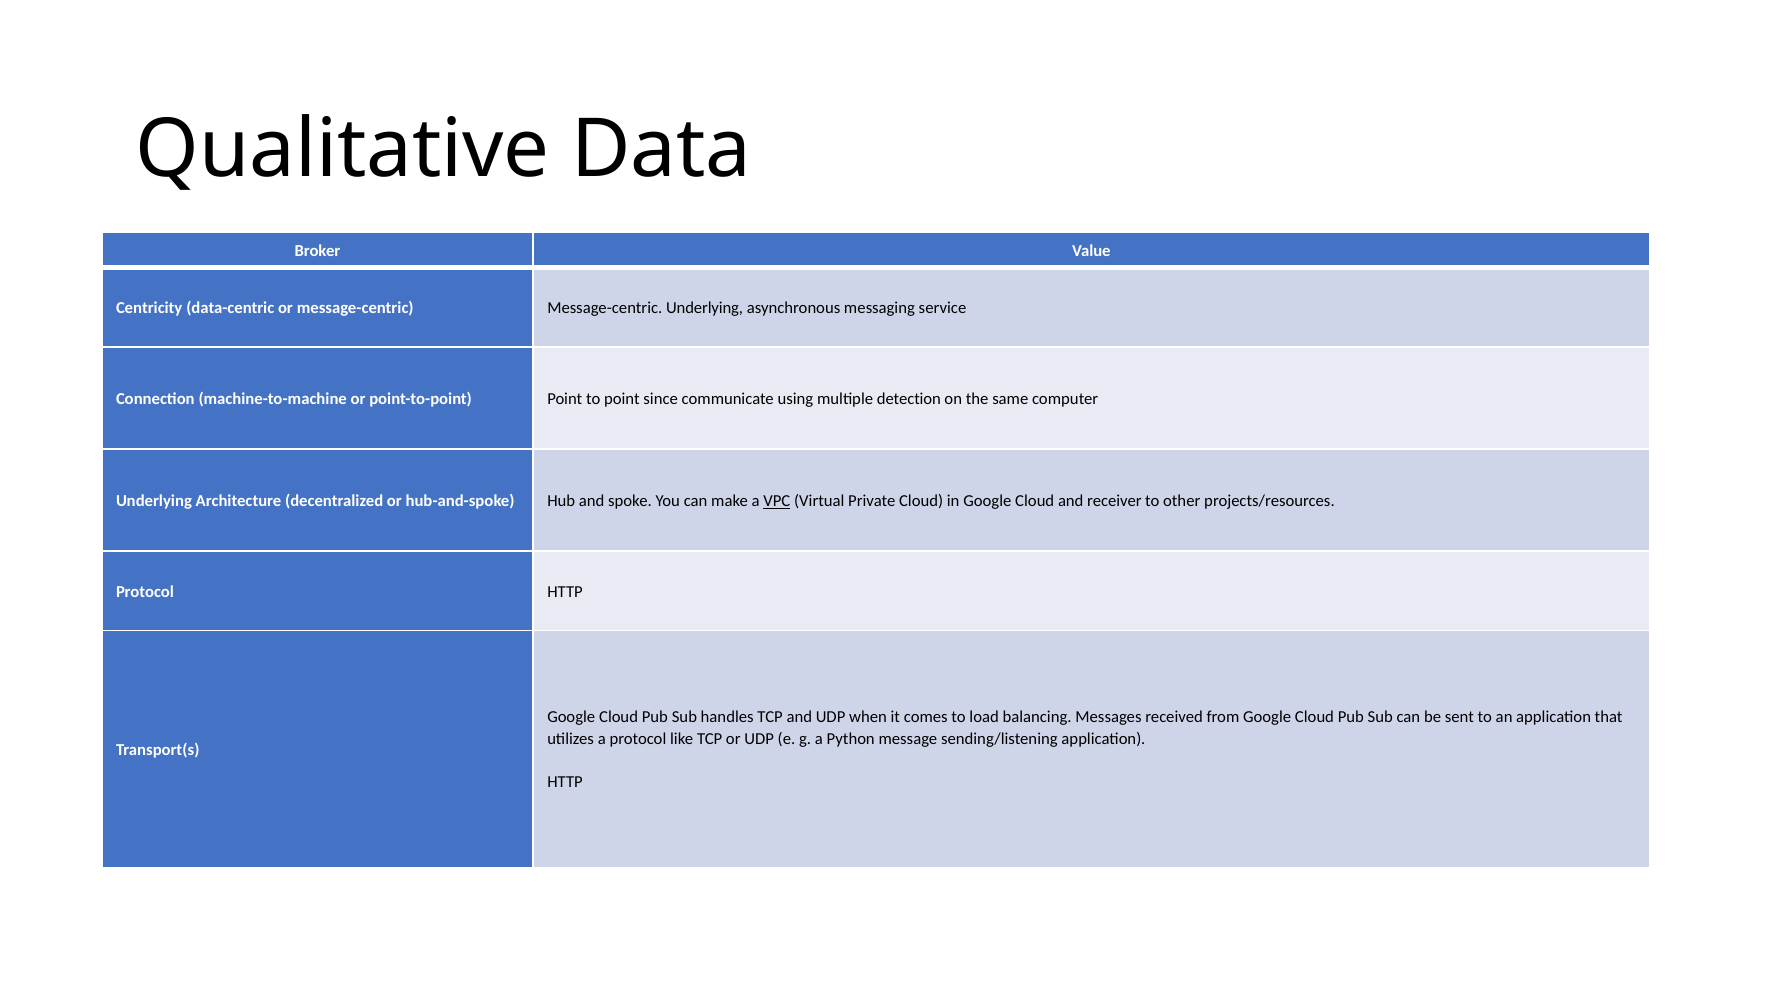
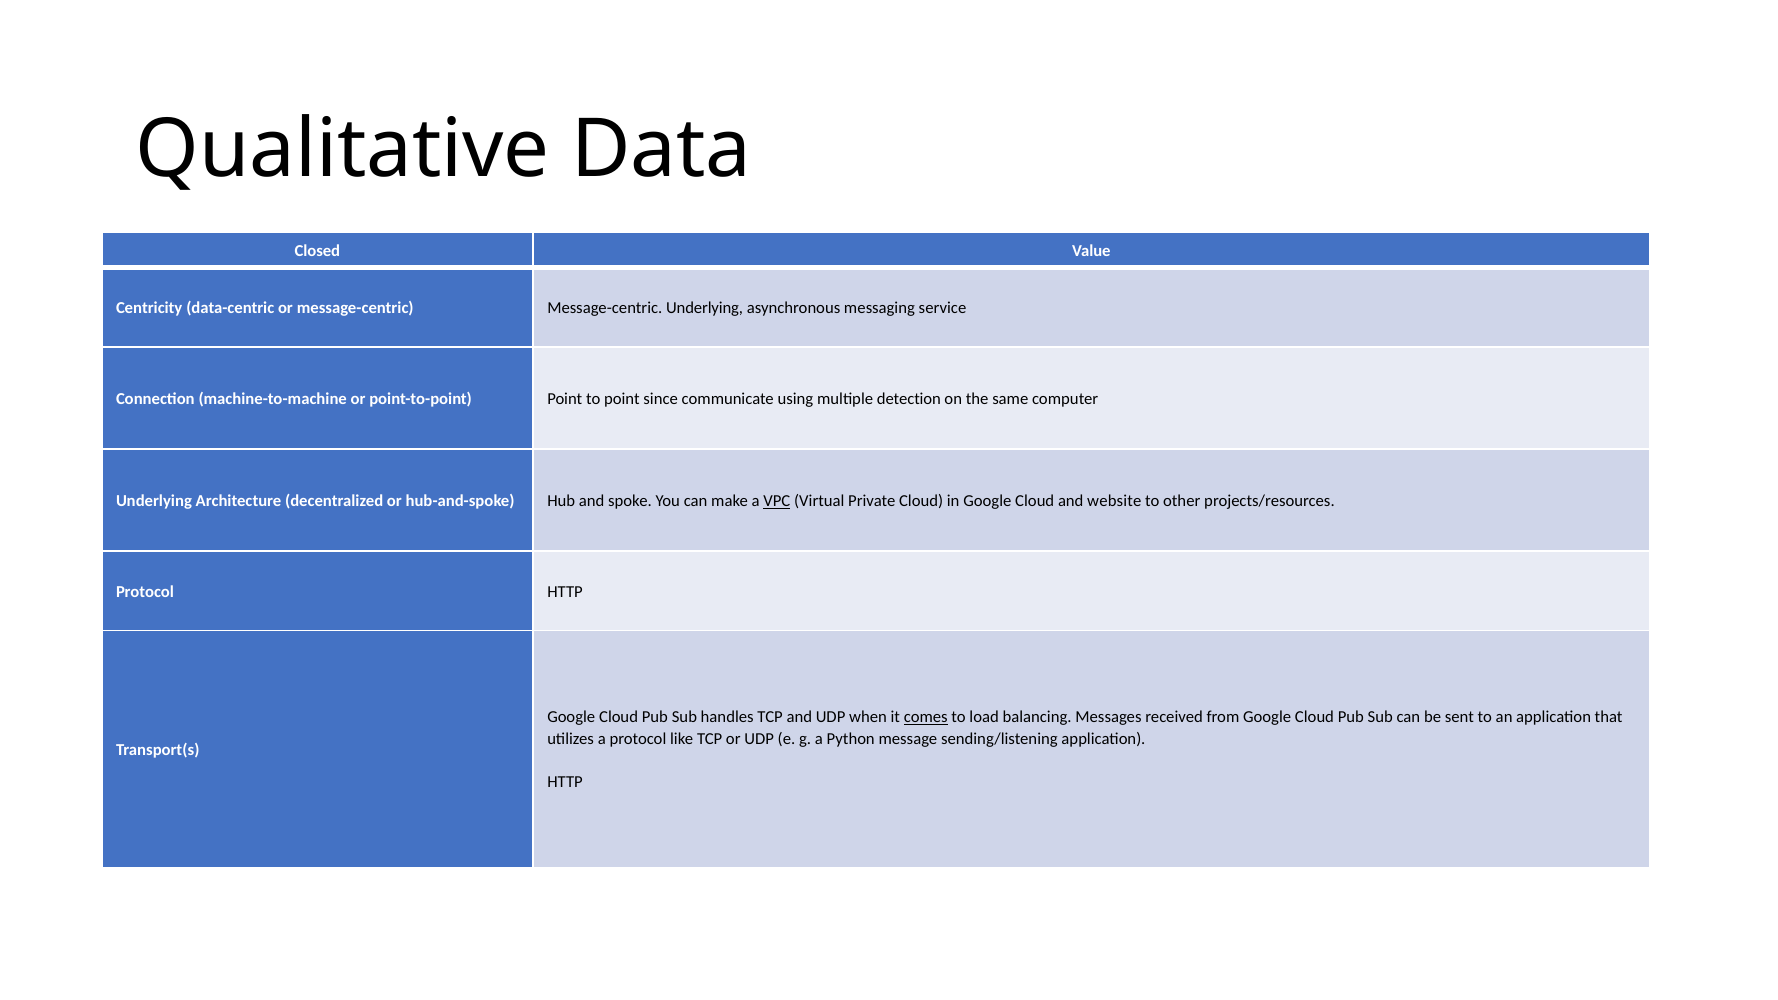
Broker: Broker -> Closed (317, 251)
receiver: receiver -> website (1114, 501)
comes underline: none -> present (926, 717)
